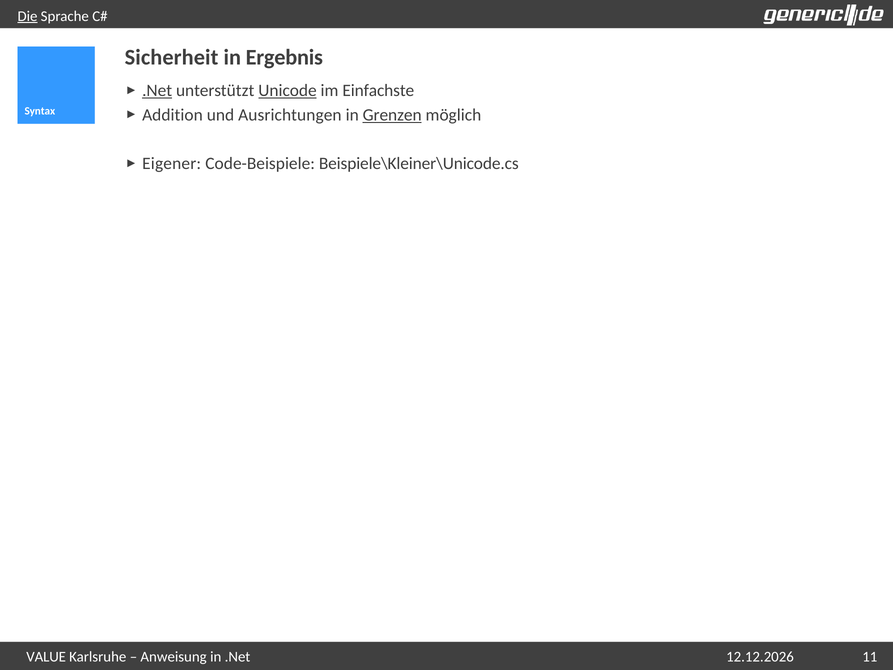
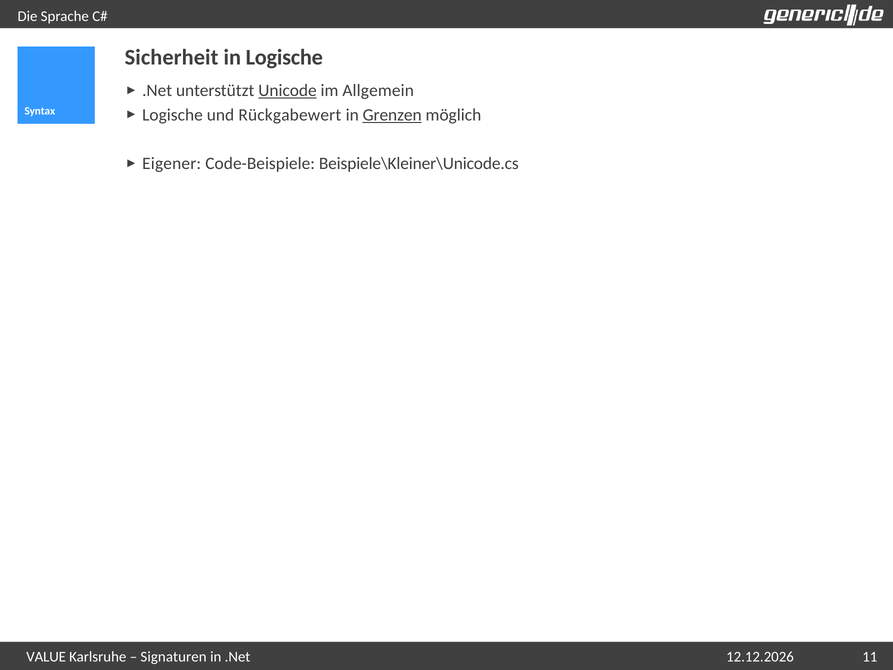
Die underline: present -> none (28, 16)
in Ergebnis: Ergebnis -> Logische (284, 58)
.Net underline: present -> none (157, 91)
Einfachste: Einfachste -> Allgemein (378, 91)
Addition: Addition -> Logische (172, 115)
Ausrichtungen: Ausrichtungen -> Rückgabewert (290, 115)
Anweisung: Anweisung -> Signaturen (174, 657)
